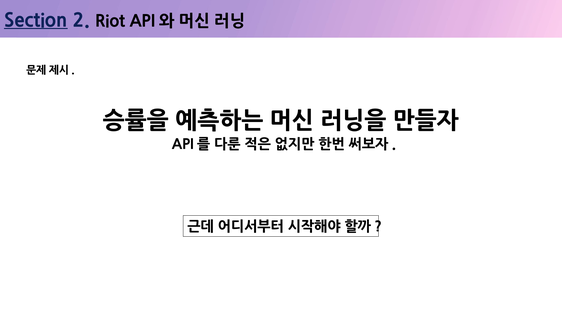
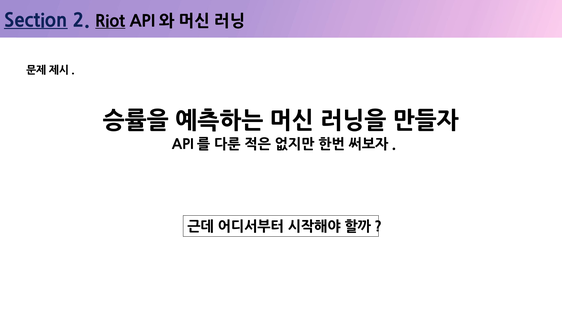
Riot underline: none -> present (110, 21)
